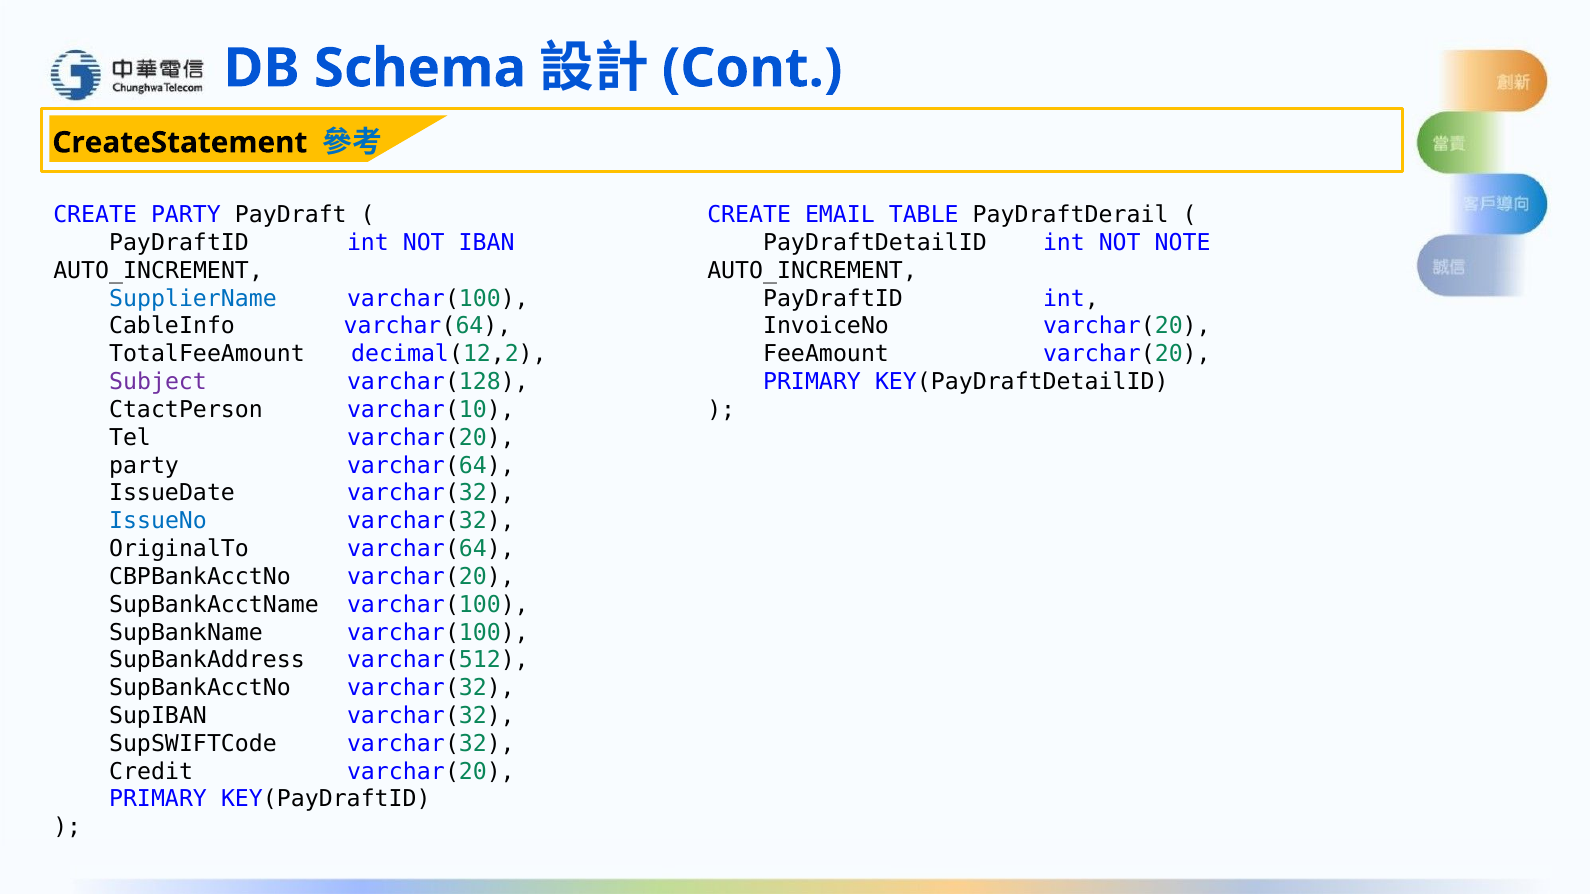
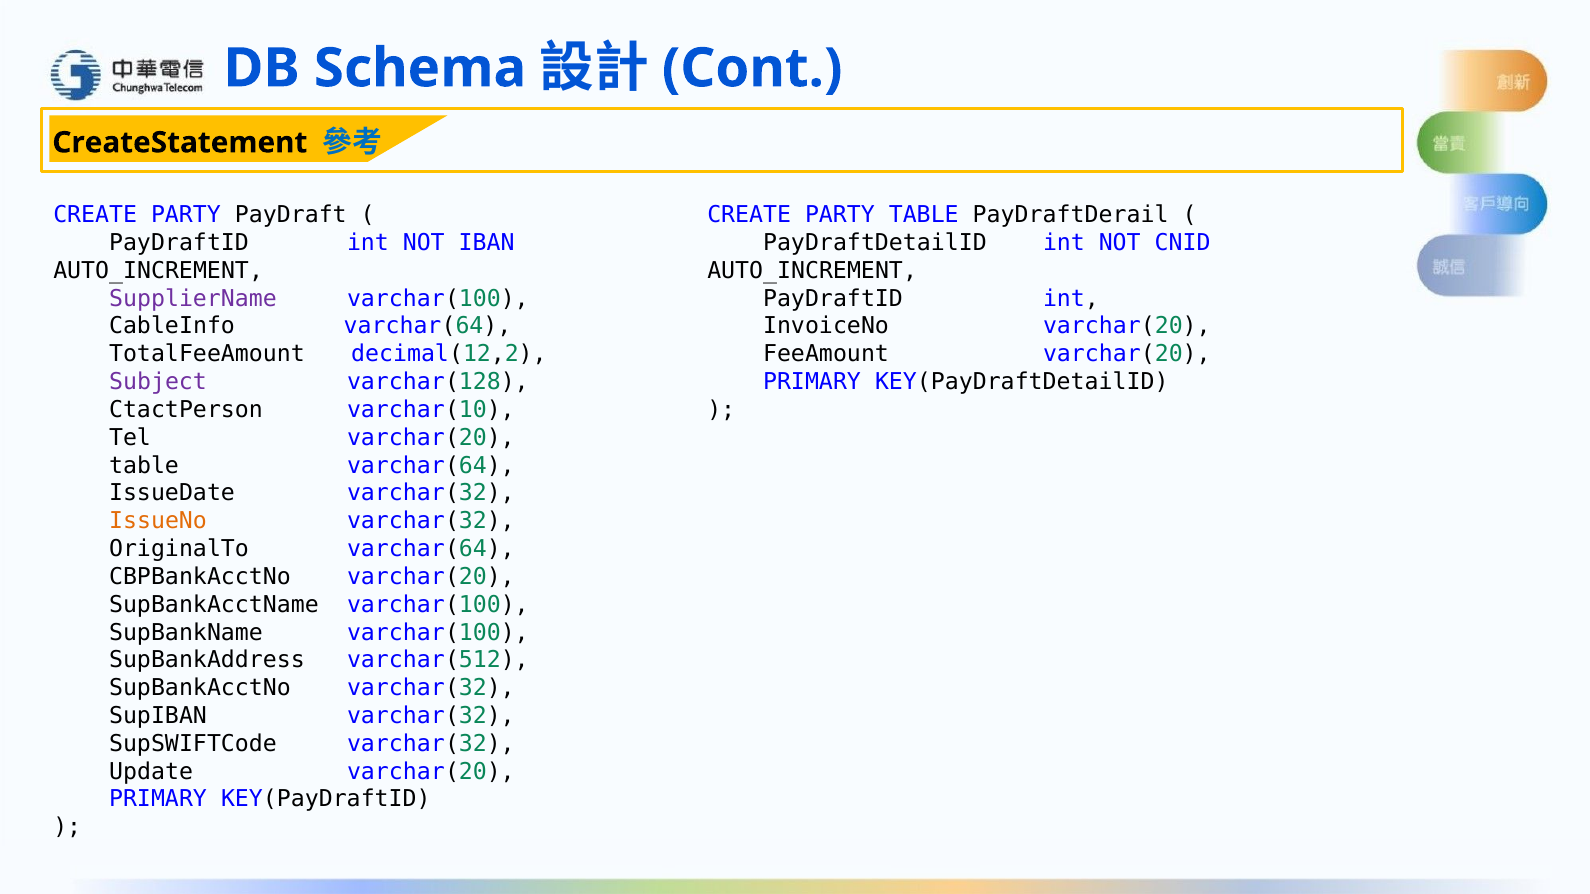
EMAIL: EMAIL -> PARTY (840, 215)
NOTE: NOTE -> CNID (1183, 243)
SupplierName colour: blue -> purple (193, 299)
party: party -> table (144, 466)
IssueNo colour: blue -> orange (158, 521)
Credit: Credit -> Update (151, 772)
